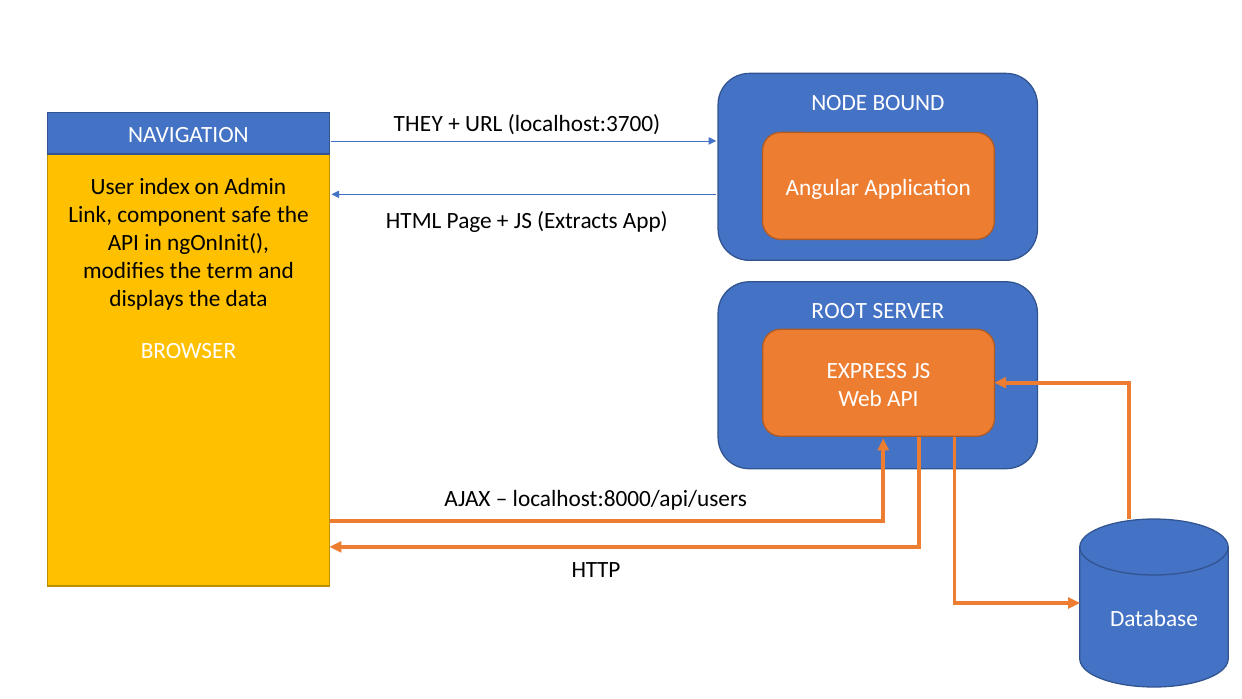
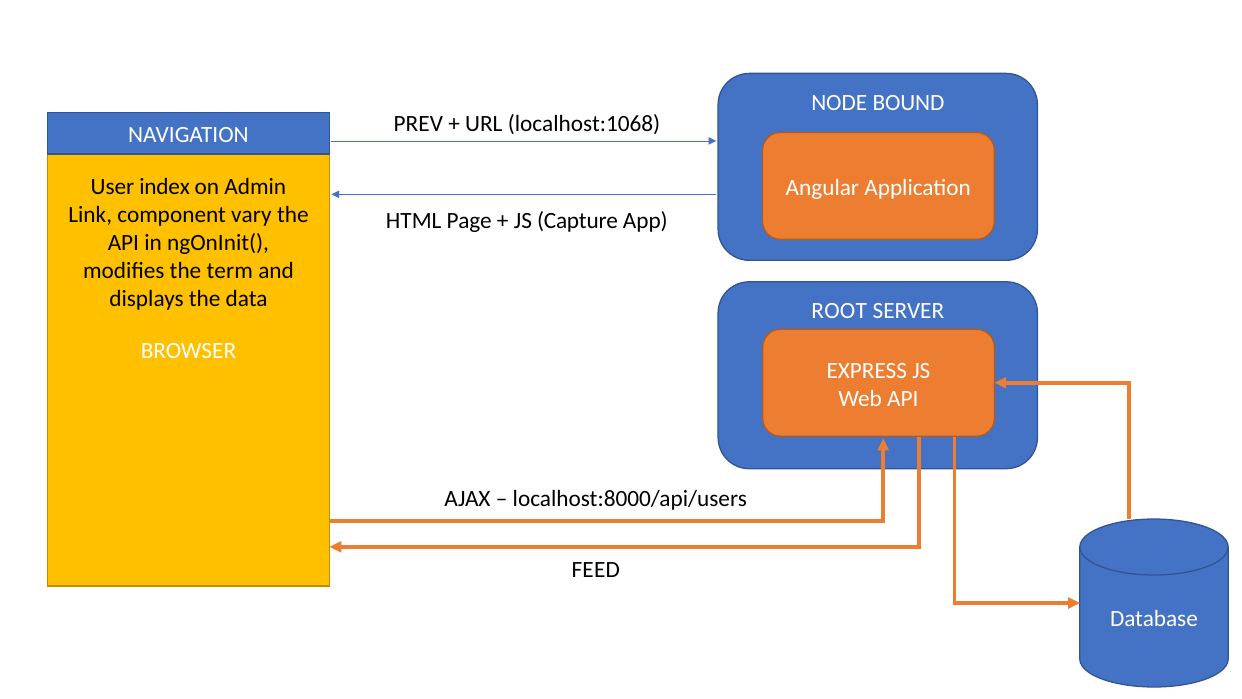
THEY: THEY -> PREV (418, 123)
localhost:3700: localhost:3700 -> localhost:1068 (584, 123)
safe: safe -> vary (251, 215)
Extracts: Extracts -> Capture (578, 221)
HTTP: HTTP -> FEED (596, 570)
